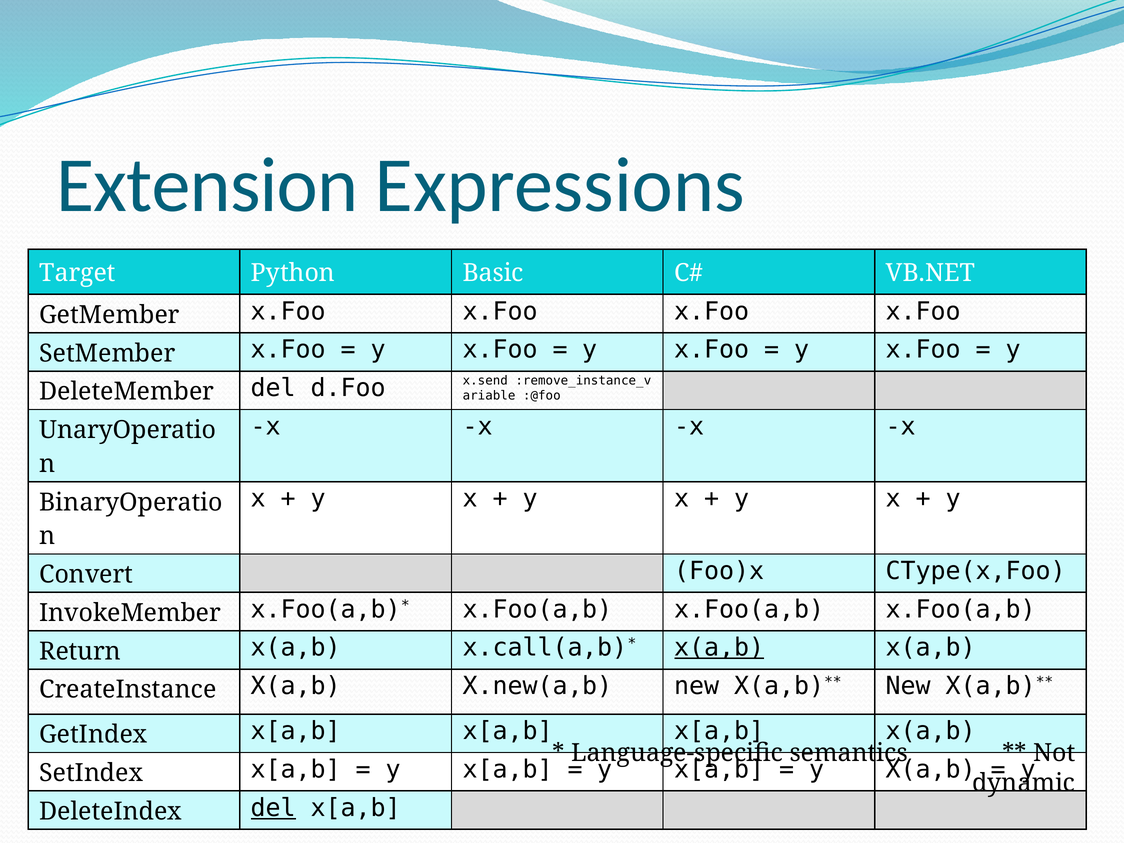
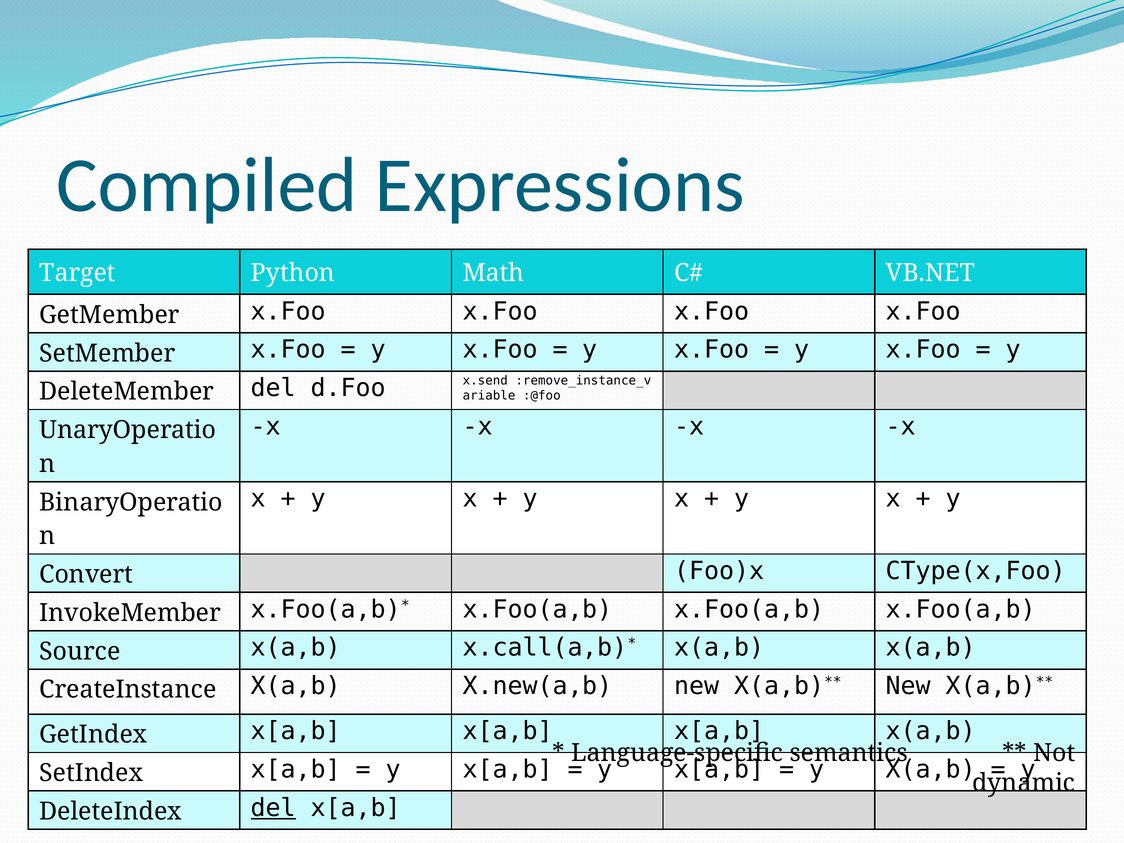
Extension: Extension -> Compiled (207, 186)
Basic: Basic -> Math (493, 273)
Return: Return -> Source (80, 651)
x(a,b underline: present -> none (719, 648)
